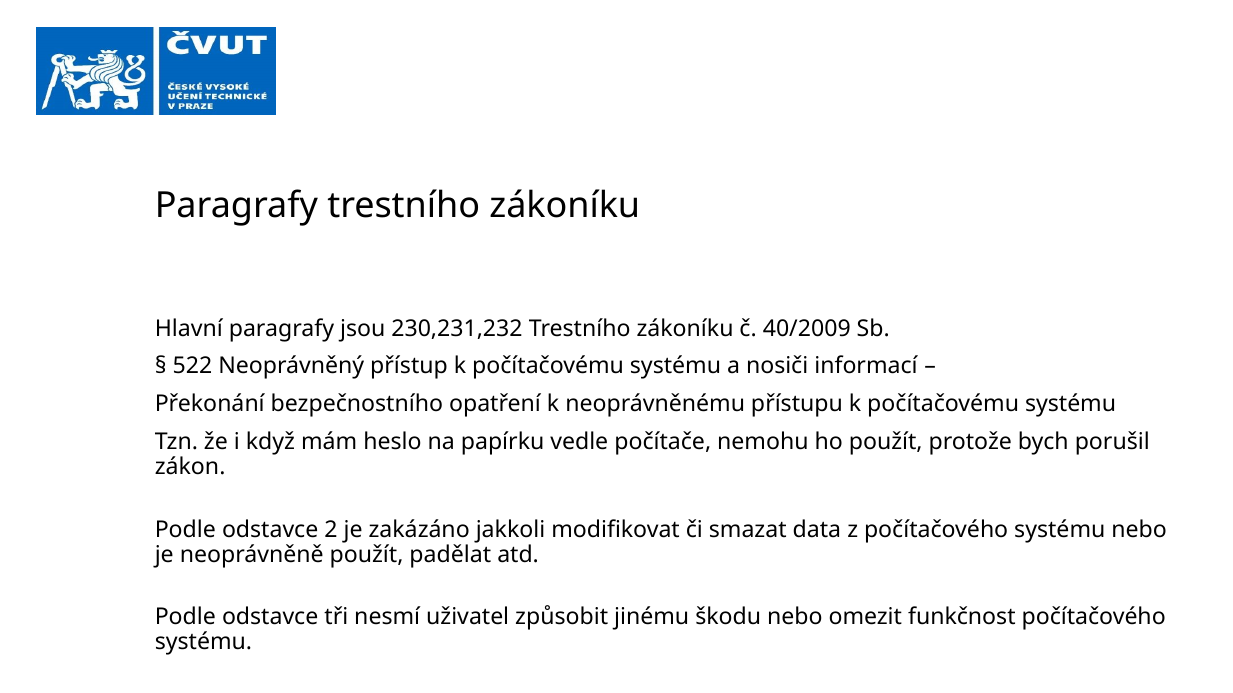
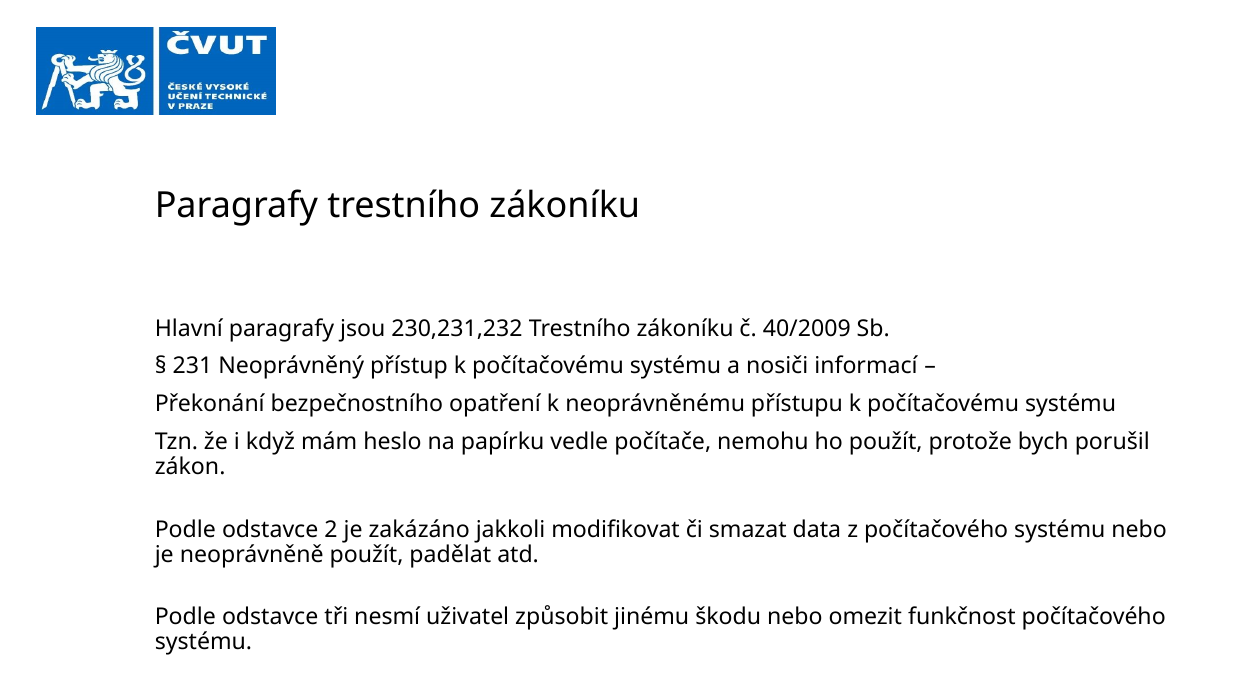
522: 522 -> 231 (192, 367)
